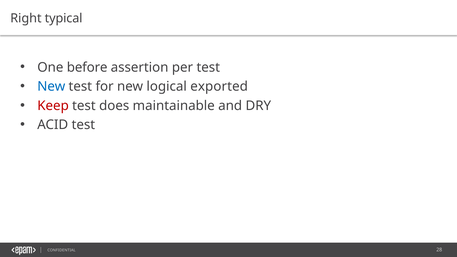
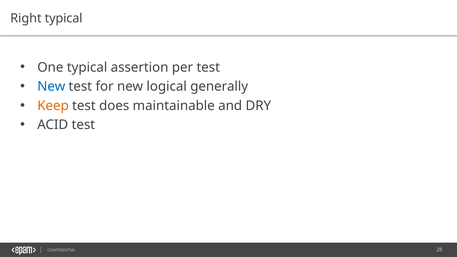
One before: before -> typical (87, 67)
exported: exported -> generally (219, 87)
Keep colour: red -> orange (53, 106)
